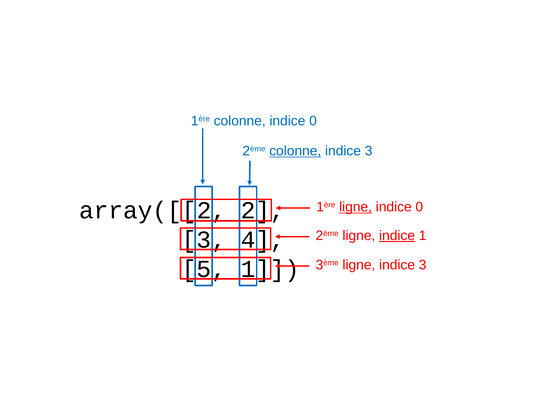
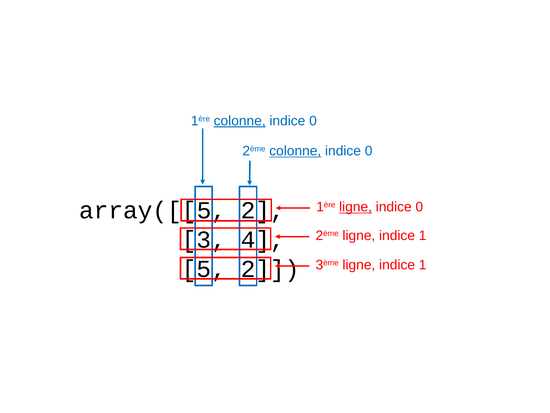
colonne underline: none -> present (240, 121)
3: 3 -> 0 (369, 151)
array([[2: array([[2 -> array([[5 (153, 210)
indice underline: present -> none (397, 235)
3ème ligne indice 3: 3 -> 1 (423, 265)
5 1: 1 -> 2 (270, 269)
